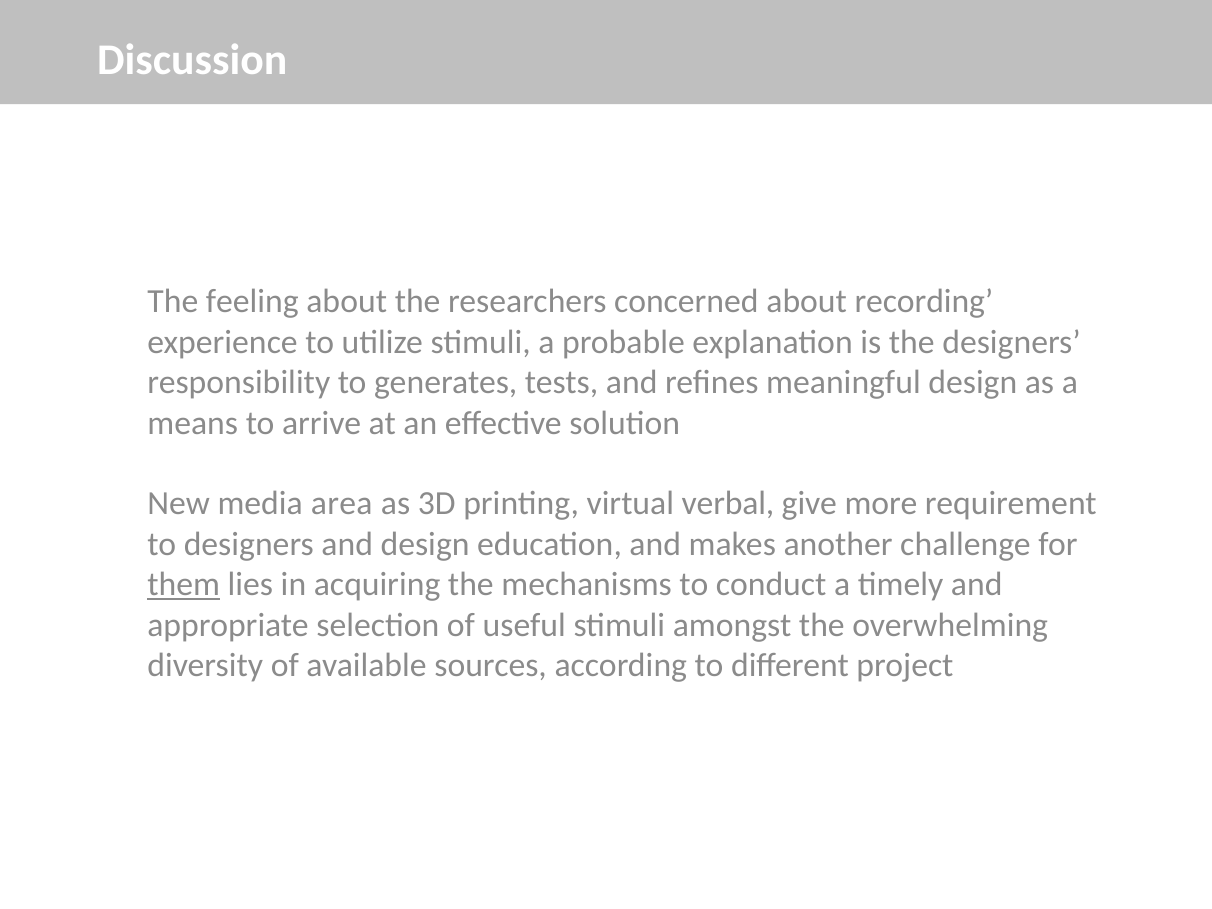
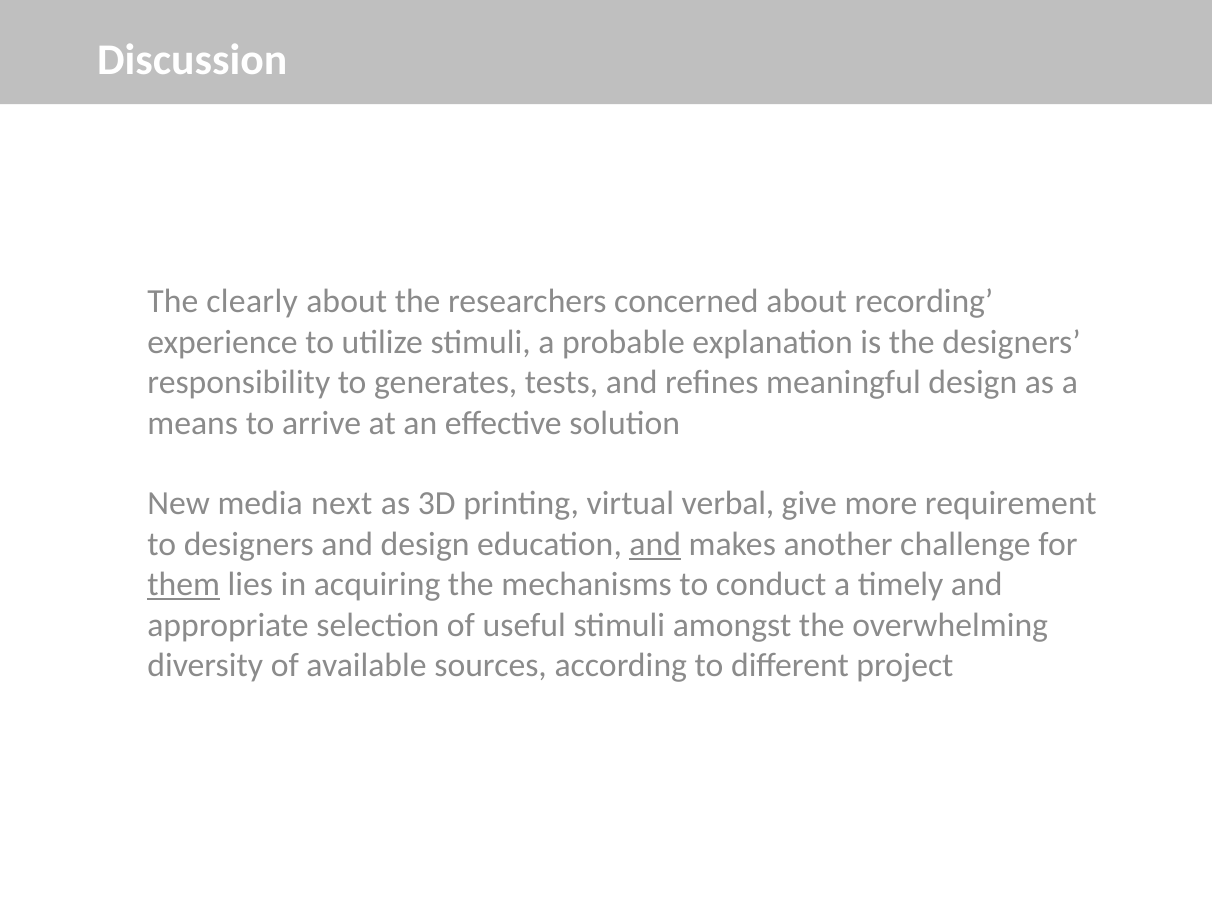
feeling: feeling -> clearly (252, 302)
area: area -> next (342, 504)
and underline: none -> present (655, 544)
